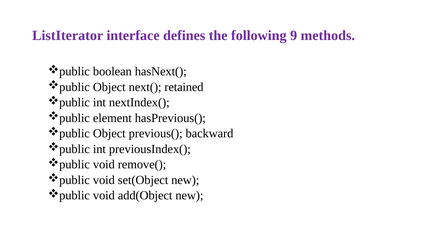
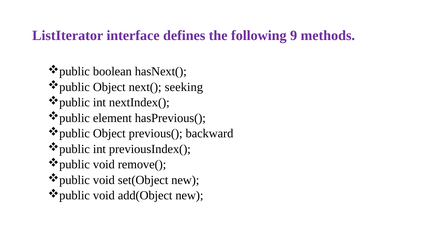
retained: retained -> seeking (184, 87)
